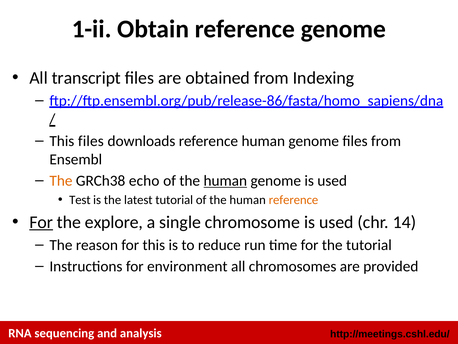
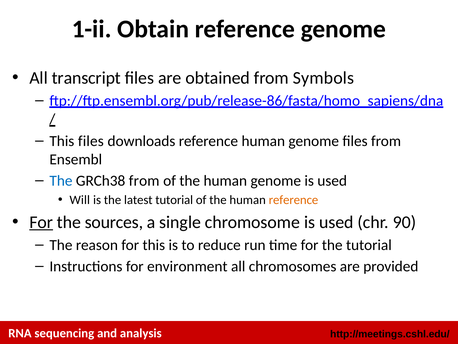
Indexing: Indexing -> Symbols (324, 78)
The colour: orange -> blue (61, 180)
GRCh38 echo: echo -> from (144, 180)
human underline: present -> none (225, 180)
Test: Test -> Will (80, 200)
explore: explore -> sources (114, 222)
14: 14 -> 90 (404, 222)
